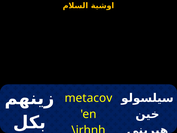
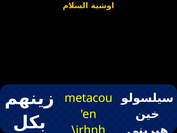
metacov: metacov -> metacou (89, 98)
